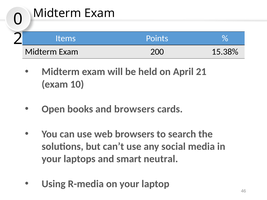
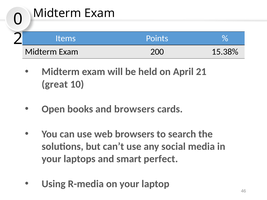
exam: exam -> great (55, 84)
neutral: neutral -> perfect (161, 159)
